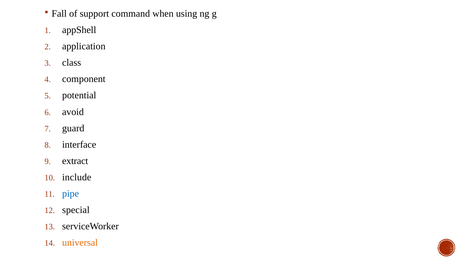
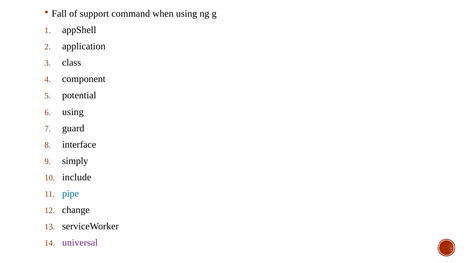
avoid: avoid -> using (73, 112)
extract: extract -> simply (75, 161)
special: special -> change (76, 210)
universal colour: orange -> purple (80, 243)
